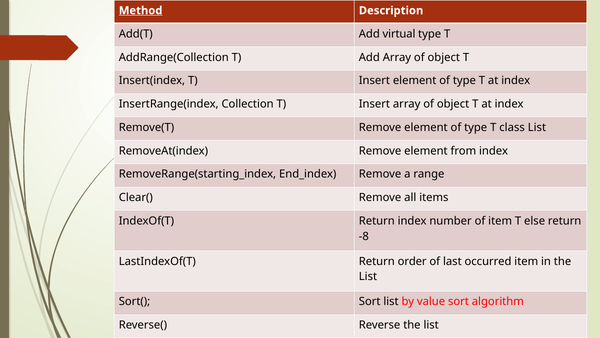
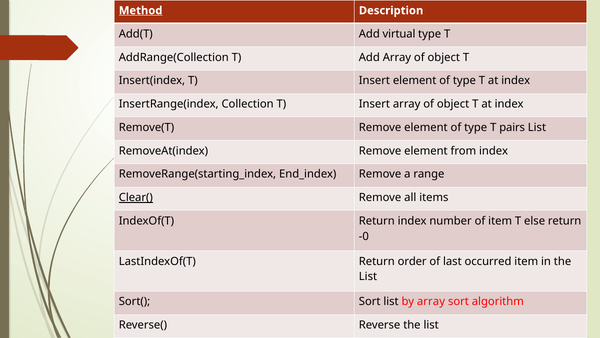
class: class -> pairs (512, 127)
Clear( underline: none -> present (136, 197)
-8: -8 -> -0 (364, 236)
by value: value -> array (431, 301)
